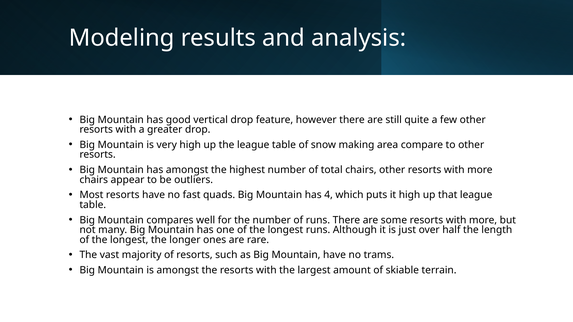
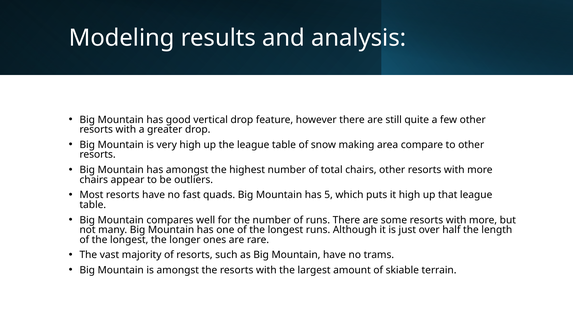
4: 4 -> 5 (329, 195)
